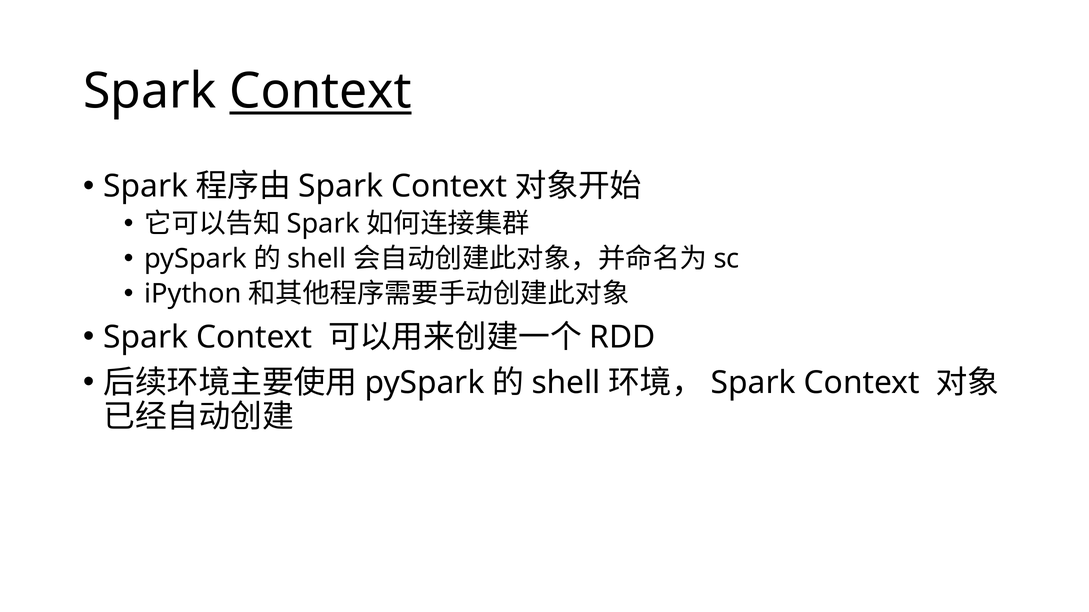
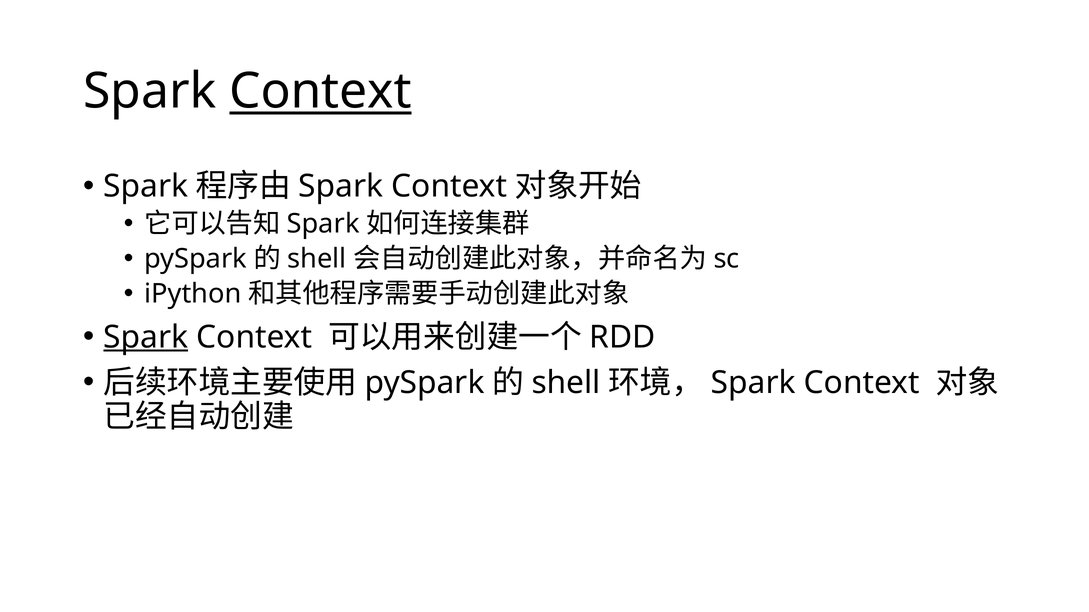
Spark underline: none -> present (146, 337)
